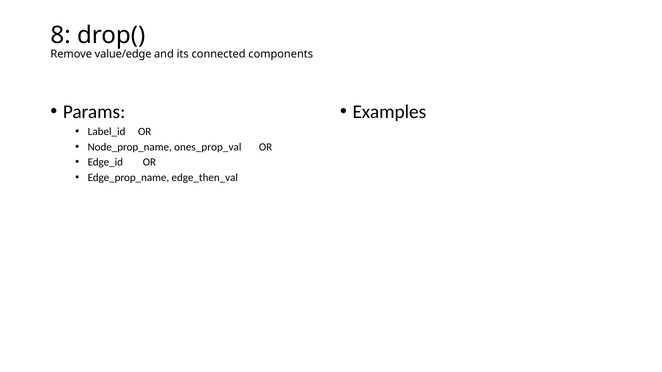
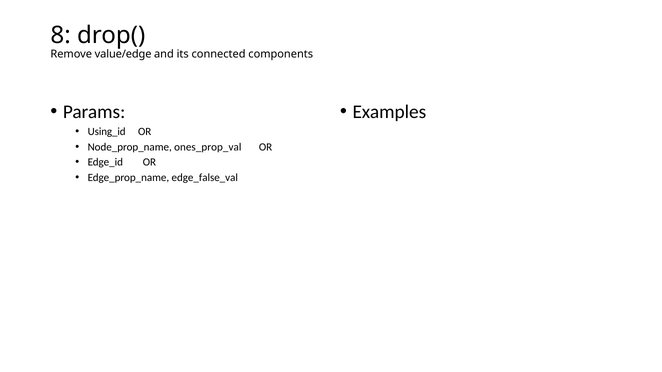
Label_id: Label_id -> Using_id (107, 132)
edge_then_val: edge_then_val -> edge_false_val (205, 178)
